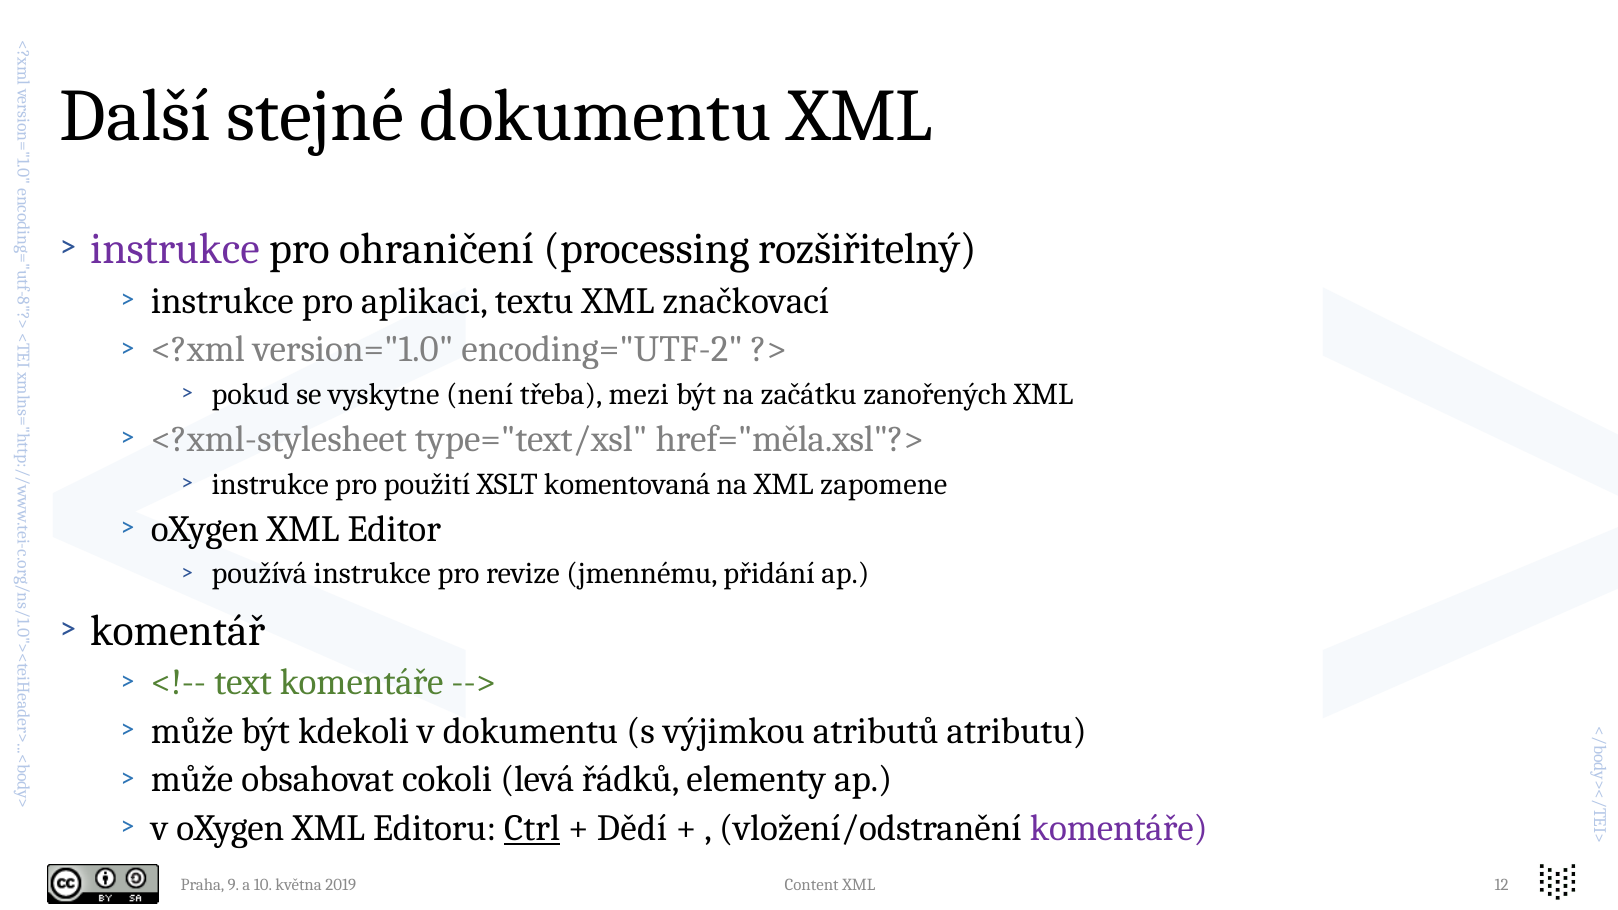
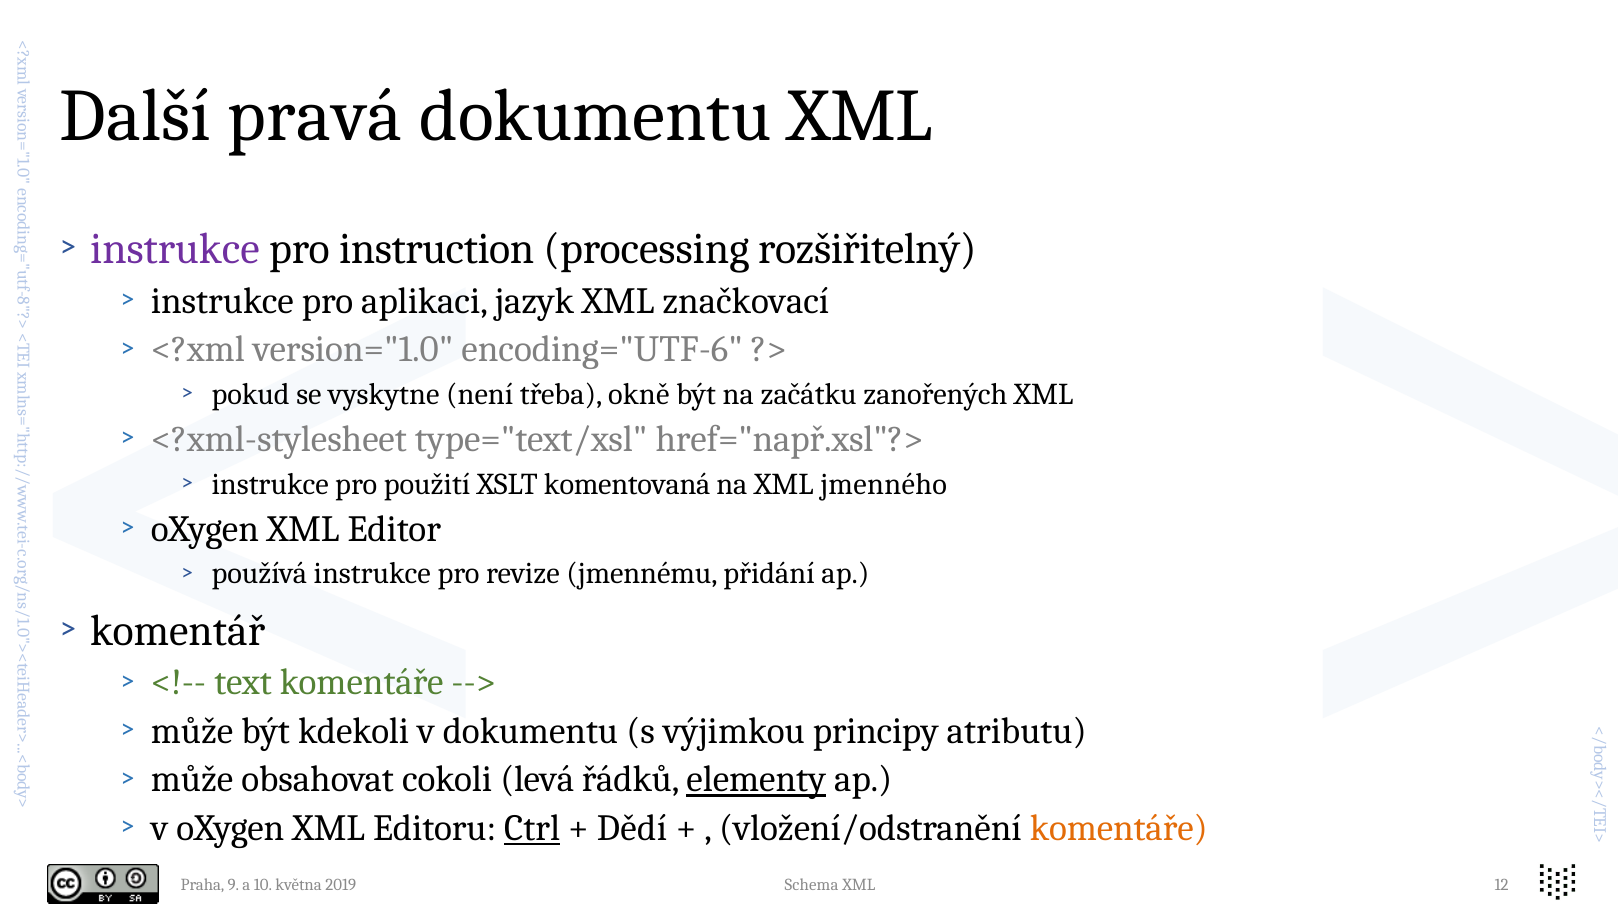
stejné: stejné -> pravá (315, 116)
ohraničení: ohraničení -> instruction (437, 249)
textu: textu -> jazyk (534, 301)
encoding="UTF-2: encoding="UTF-2 -> encoding="UTF-6 (602, 350)
mezi: mezi -> okně (639, 395)
href="měla.xsl"?>: href="měla.xsl"?> -> href="např.xsl"?> (790, 439)
zapomene: zapomene -> jmenného (884, 484)
atributů: atributů -> principy (876, 731)
elementy underline: none -> present (756, 780)
komentáře colour: purple -> orange (1119, 828)
Content: Content -> Schema (812, 885)
